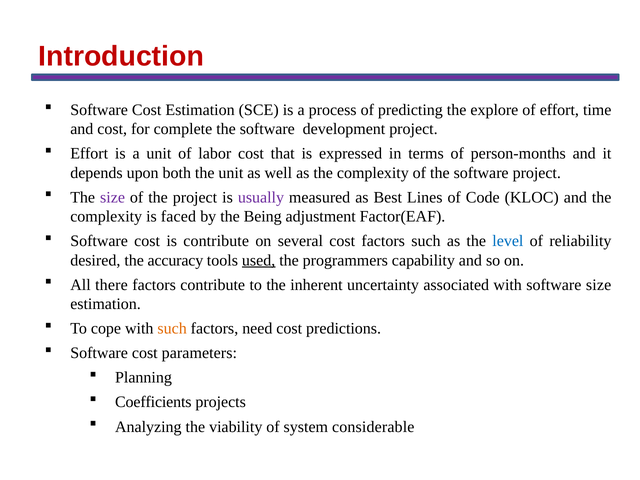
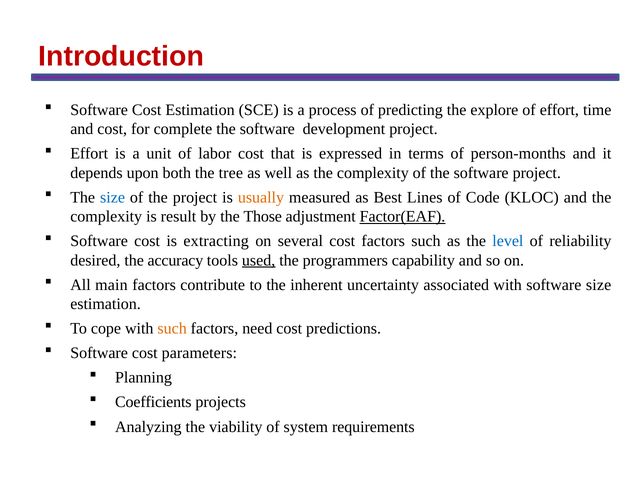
the unit: unit -> tree (231, 173)
size colour: purple -> blue (113, 197)
usually colour: purple -> orange (261, 197)
faced: faced -> result (179, 217)
Being: Being -> Those (263, 217)
Factor(EAF underline: none -> present (403, 217)
is contribute: contribute -> extracting (216, 241)
there: there -> main (111, 285)
considerable: considerable -> requirements (373, 427)
